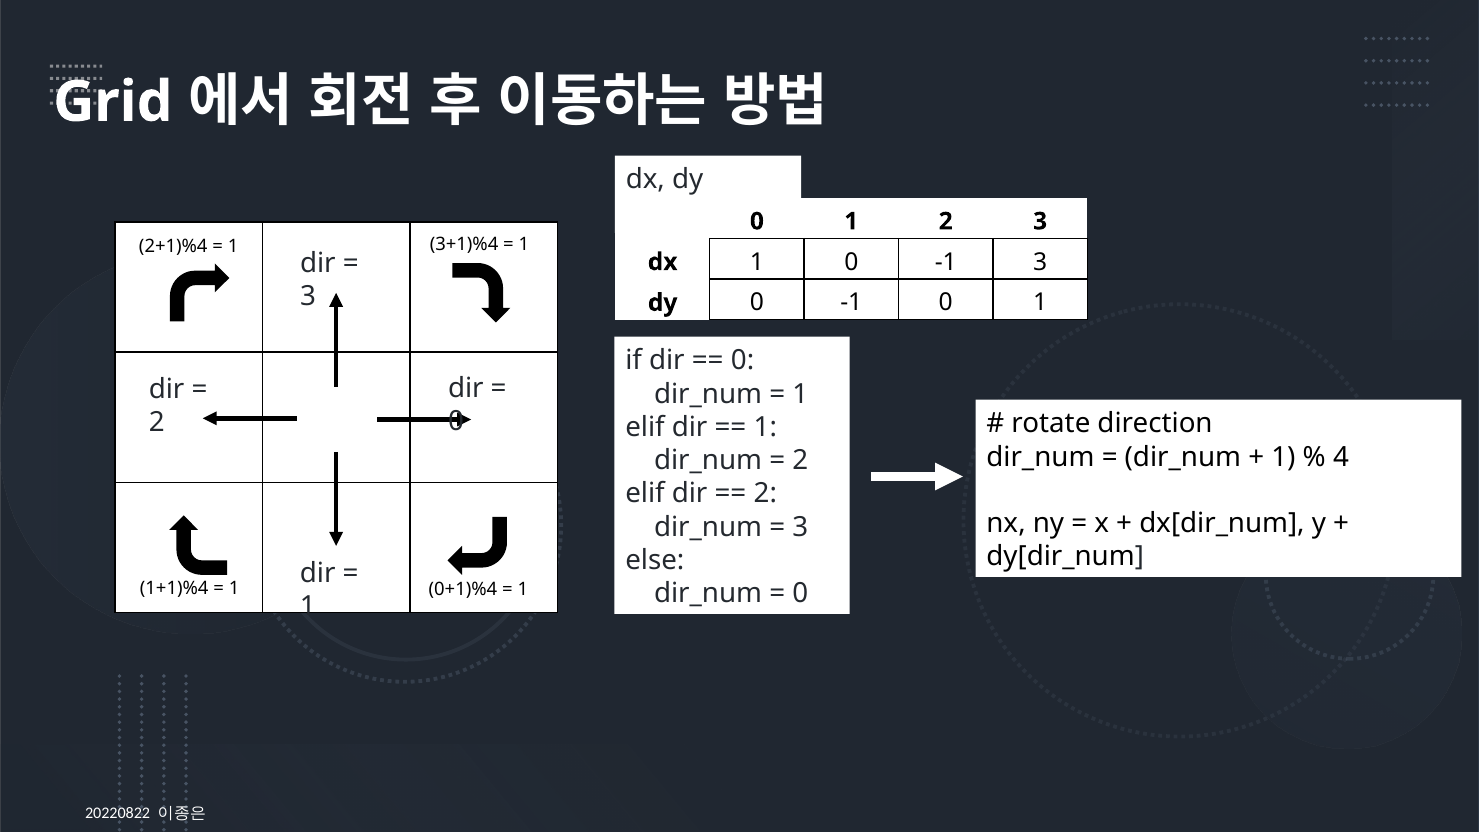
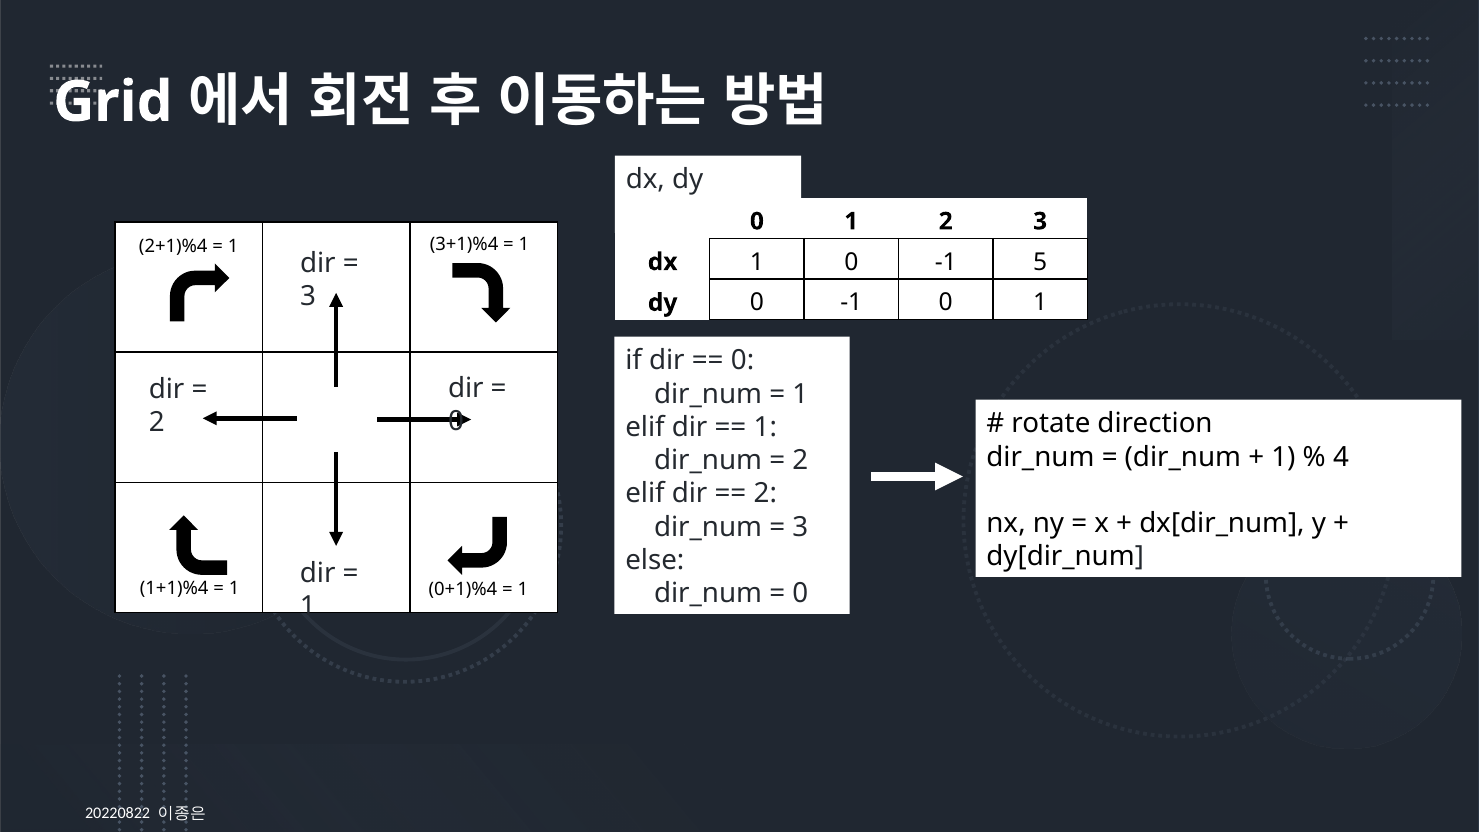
-1 3: 3 -> 5 (1040, 262)
